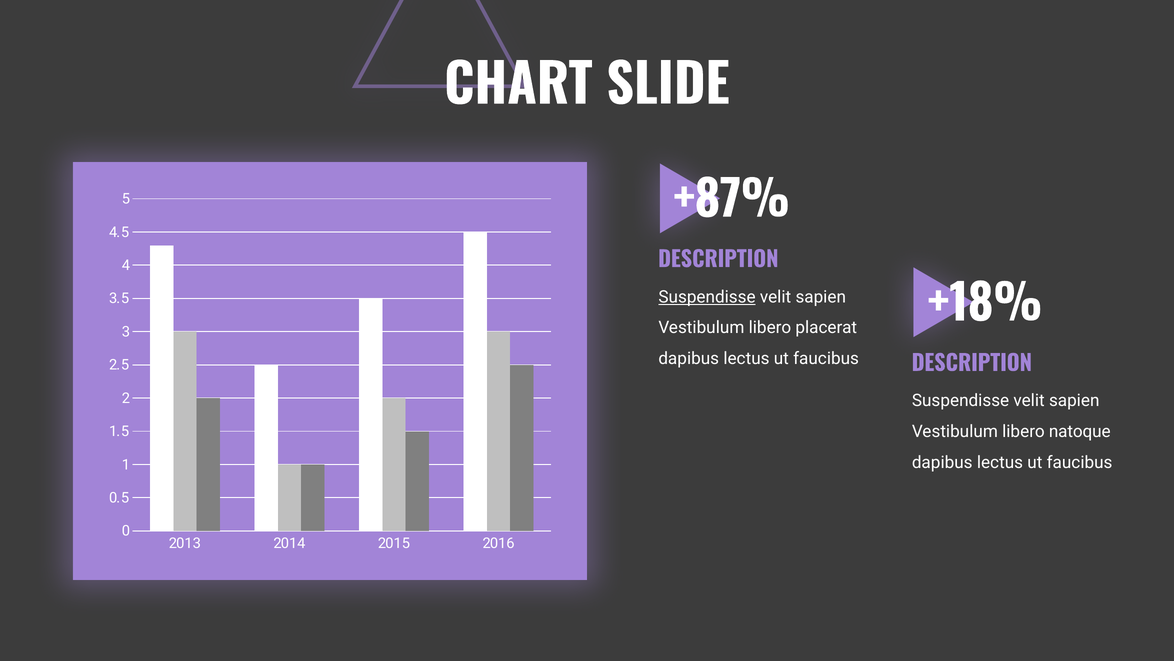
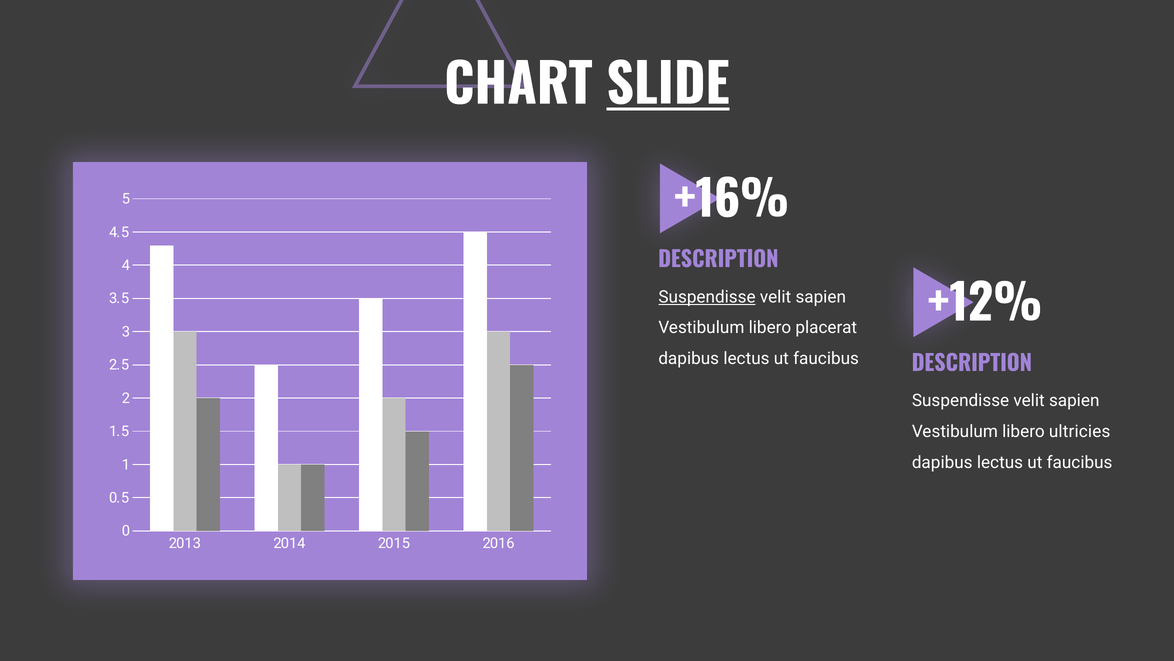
SLIDE underline: none -> present (668, 86)
+87%: +87% -> +16% (732, 200)
+18%: +18% -> +12% (985, 304)
natoque: natoque -> ultricies (1080, 431)
